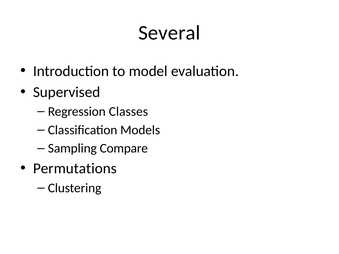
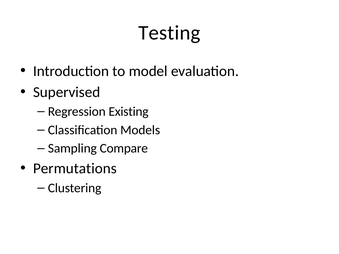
Several: Several -> Testing (169, 33)
Classes: Classes -> Existing (129, 112)
